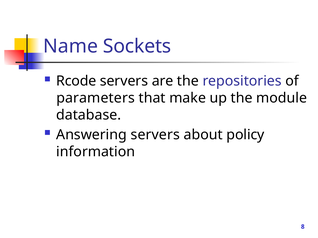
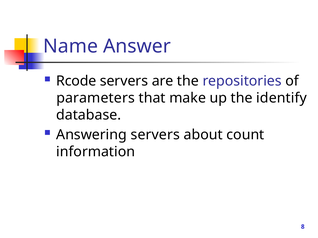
Sockets: Sockets -> Answer (137, 46)
module: module -> identify (282, 98)
policy: policy -> count (245, 135)
